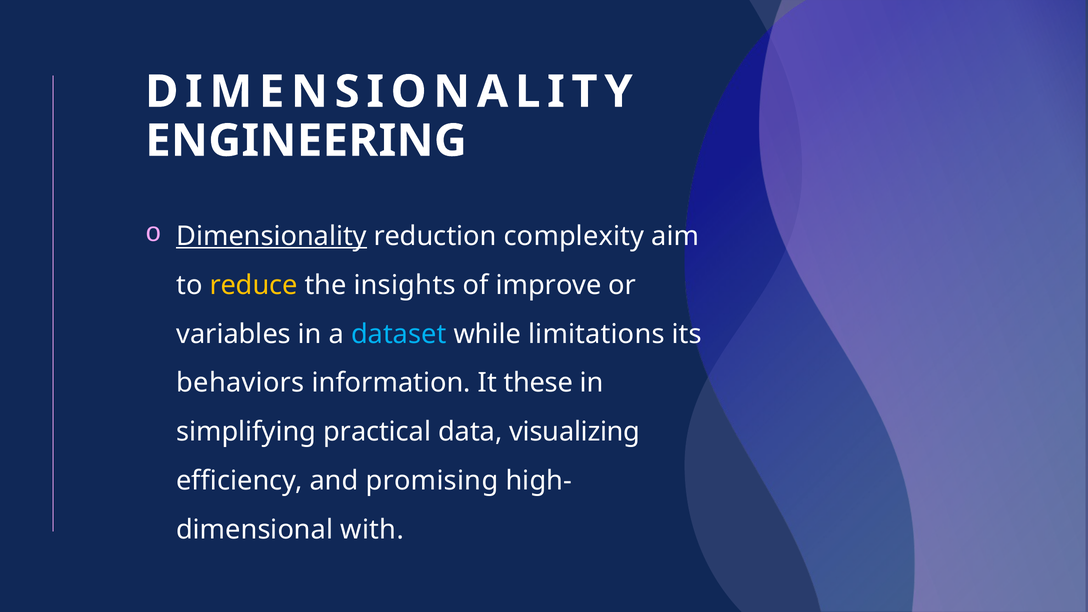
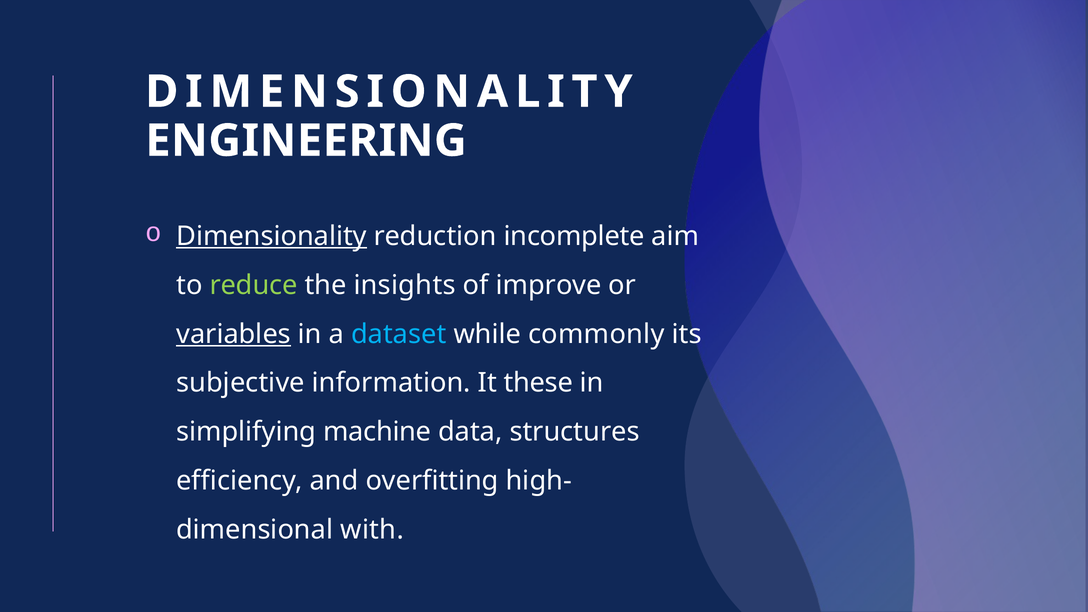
complexity: complexity -> incomplete (574, 236)
reduce colour: yellow -> light green (254, 285)
variables underline: none -> present (234, 334)
limitations: limitations -> commonly (596, 334)
behaviors: behaviors -> subjective (240, 383)
practical: practical -> machine (377, 432)
visualizing: visualizing -> structures (575, 432)
promising: promising -> overfitting (432, 481)
